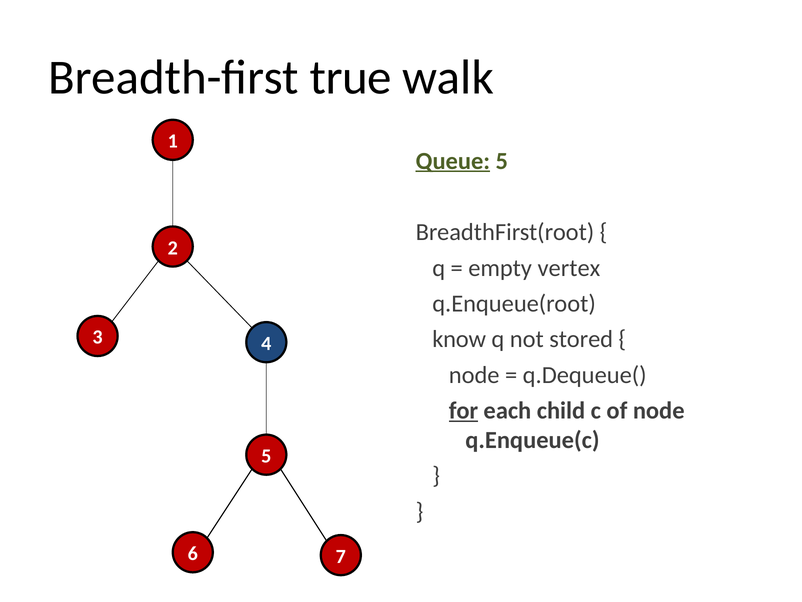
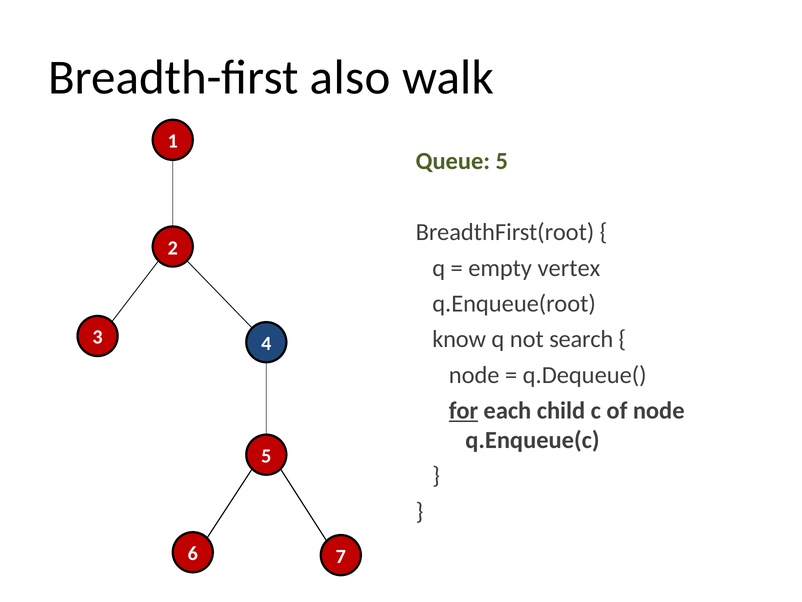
true: true -> also (350, 78)
Queue underline: present -> none (453, 161)
stored: stored -> search (581, 339)
